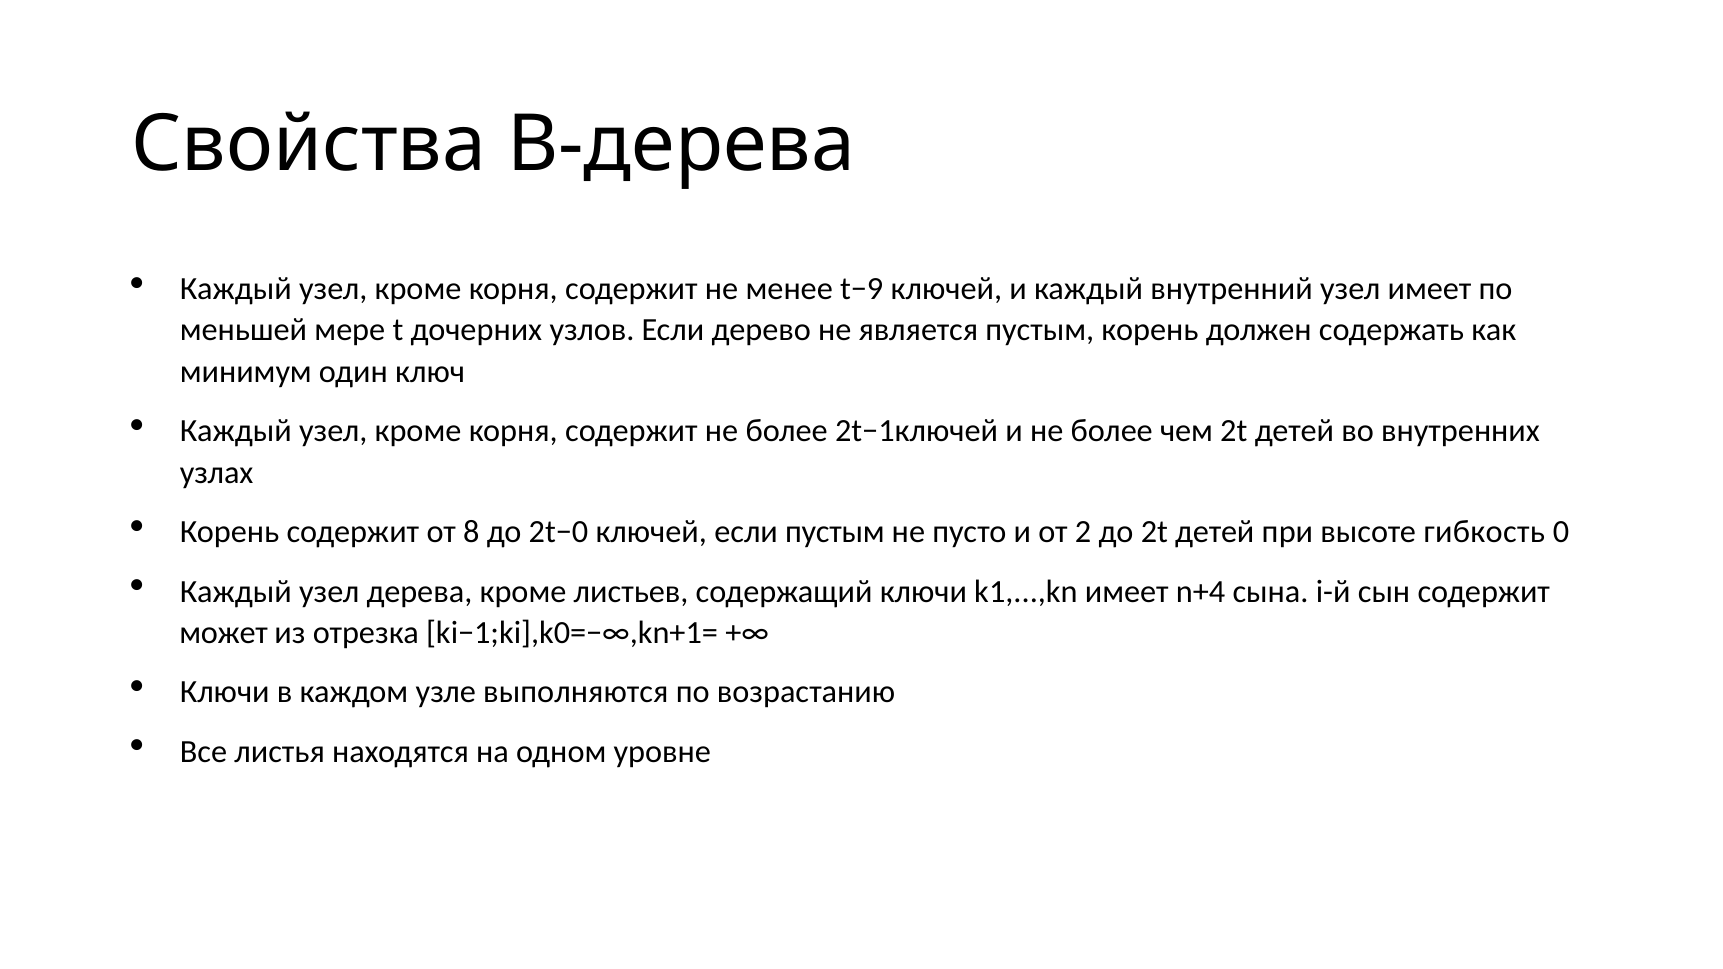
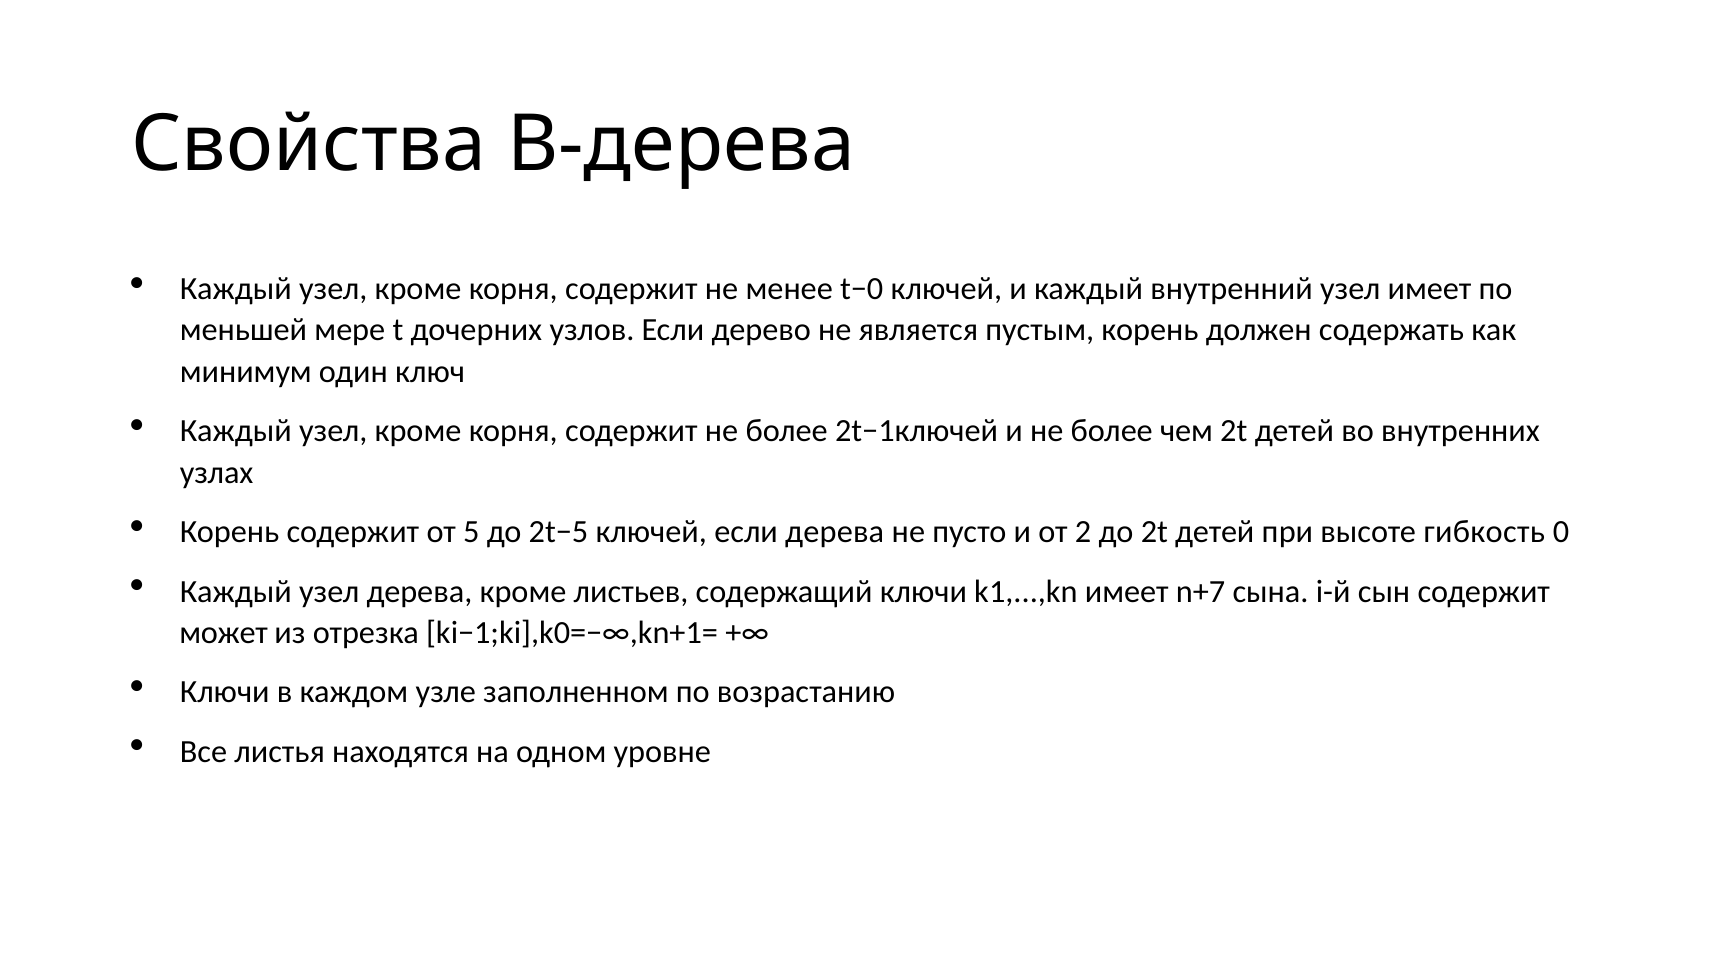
t−9: t−9 -> t−0 (862, 289)
8: 8 -> 5 (471, 532)
2t−0: 2t−0 -> 2t−5 (558, 532)
если пустым: пустым -> дерева (835, 532)
n+4: n+4 -> n+7 (1201, 591)
выполняются: выполняются -> заполненном (576, 692)
